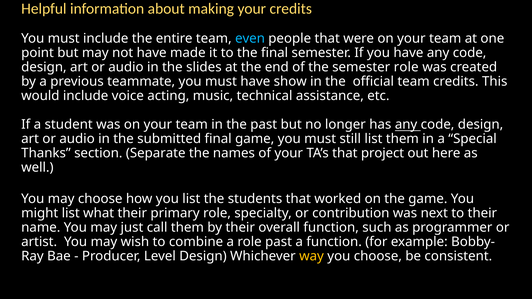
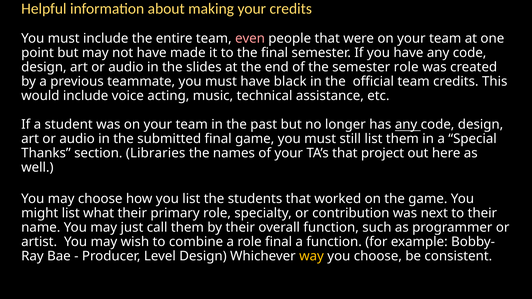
even colour: light blue -> pink (250, 39)
show: show -> black (290, 82)
Separate: Separate -> Libraries (156, 153)
role past: past -> final (279, 242)
